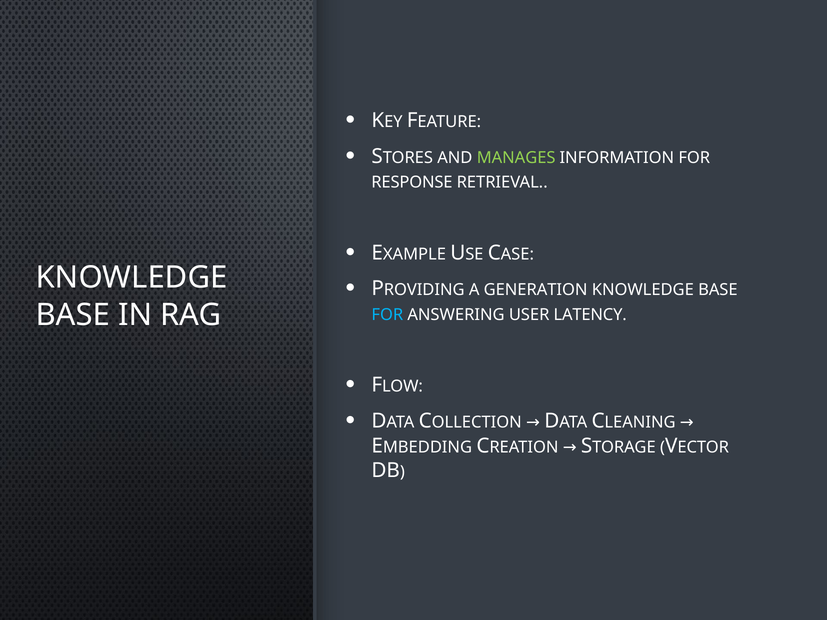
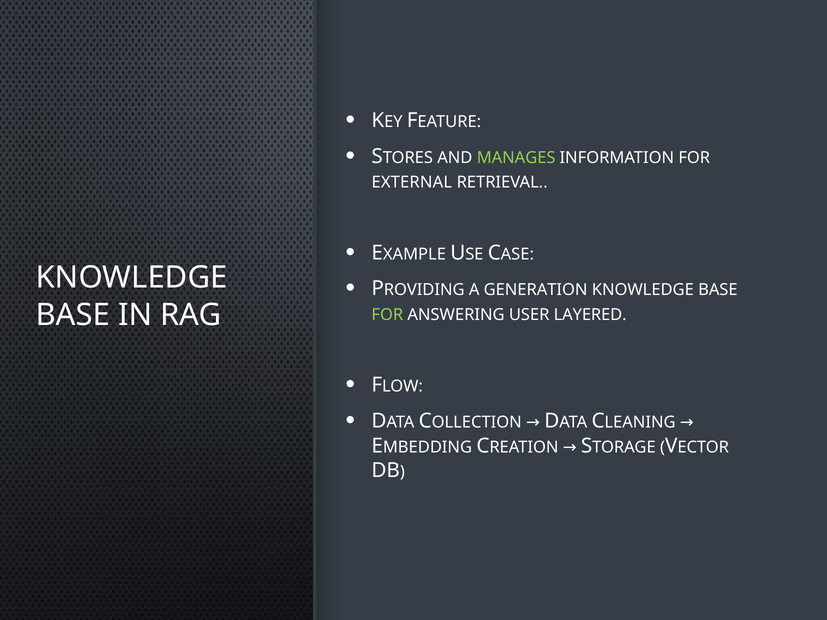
RESPONSE: RESPONSE -> EXTERNAL (412, 183)
FOR colour: light blue -> light green (387, 315)
LATENCY: LATENCY -> LAYERED (590, 315)
